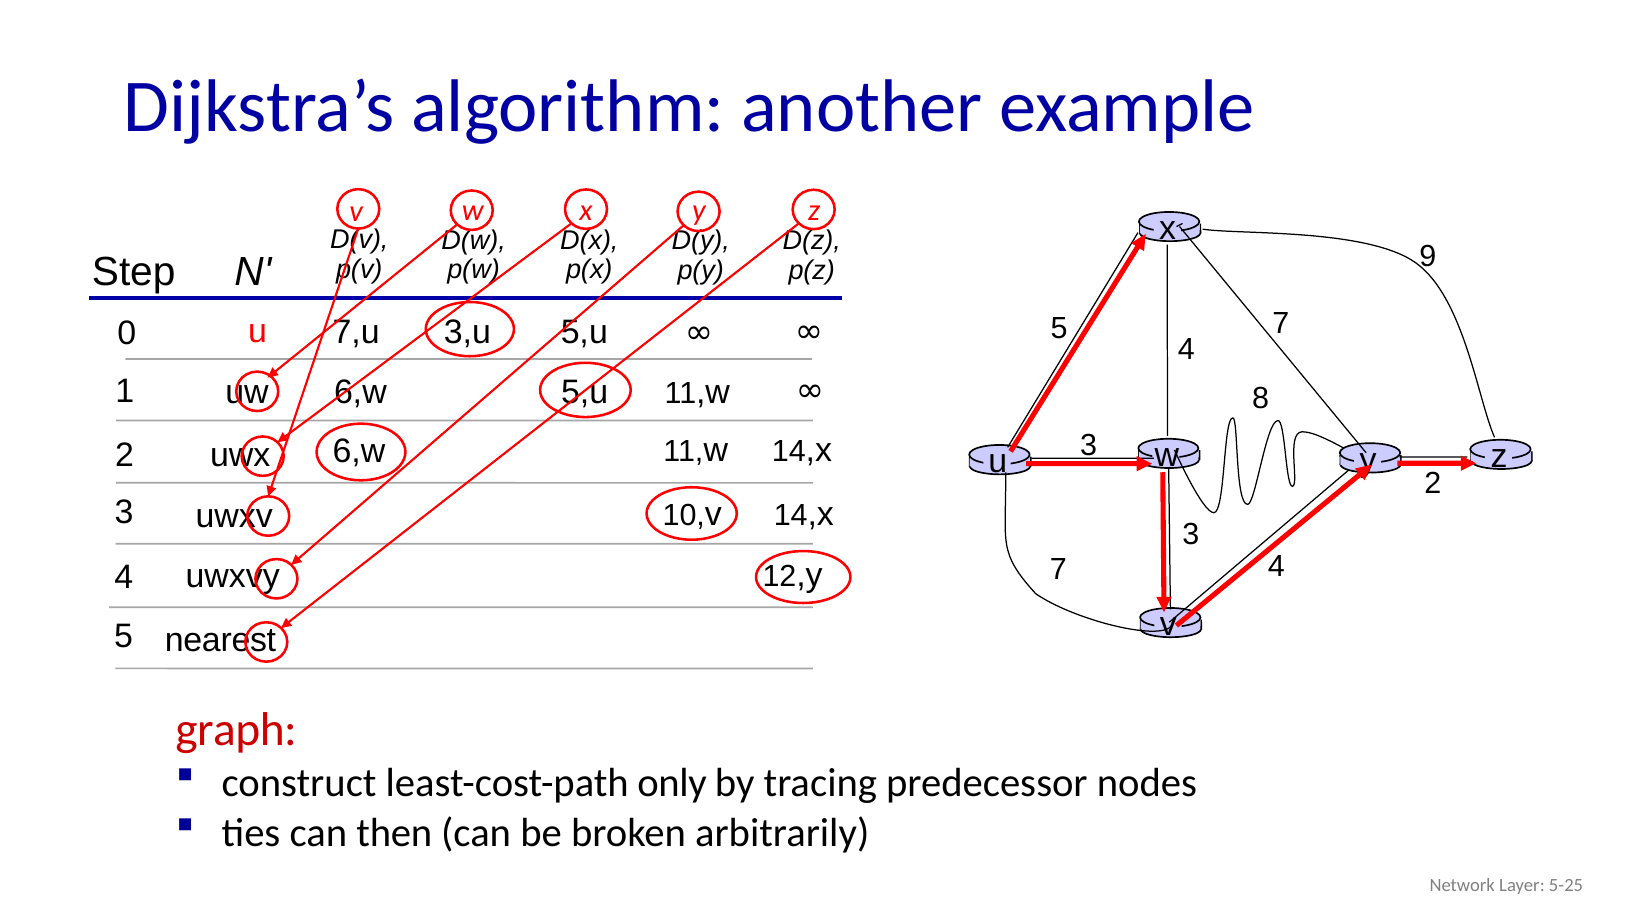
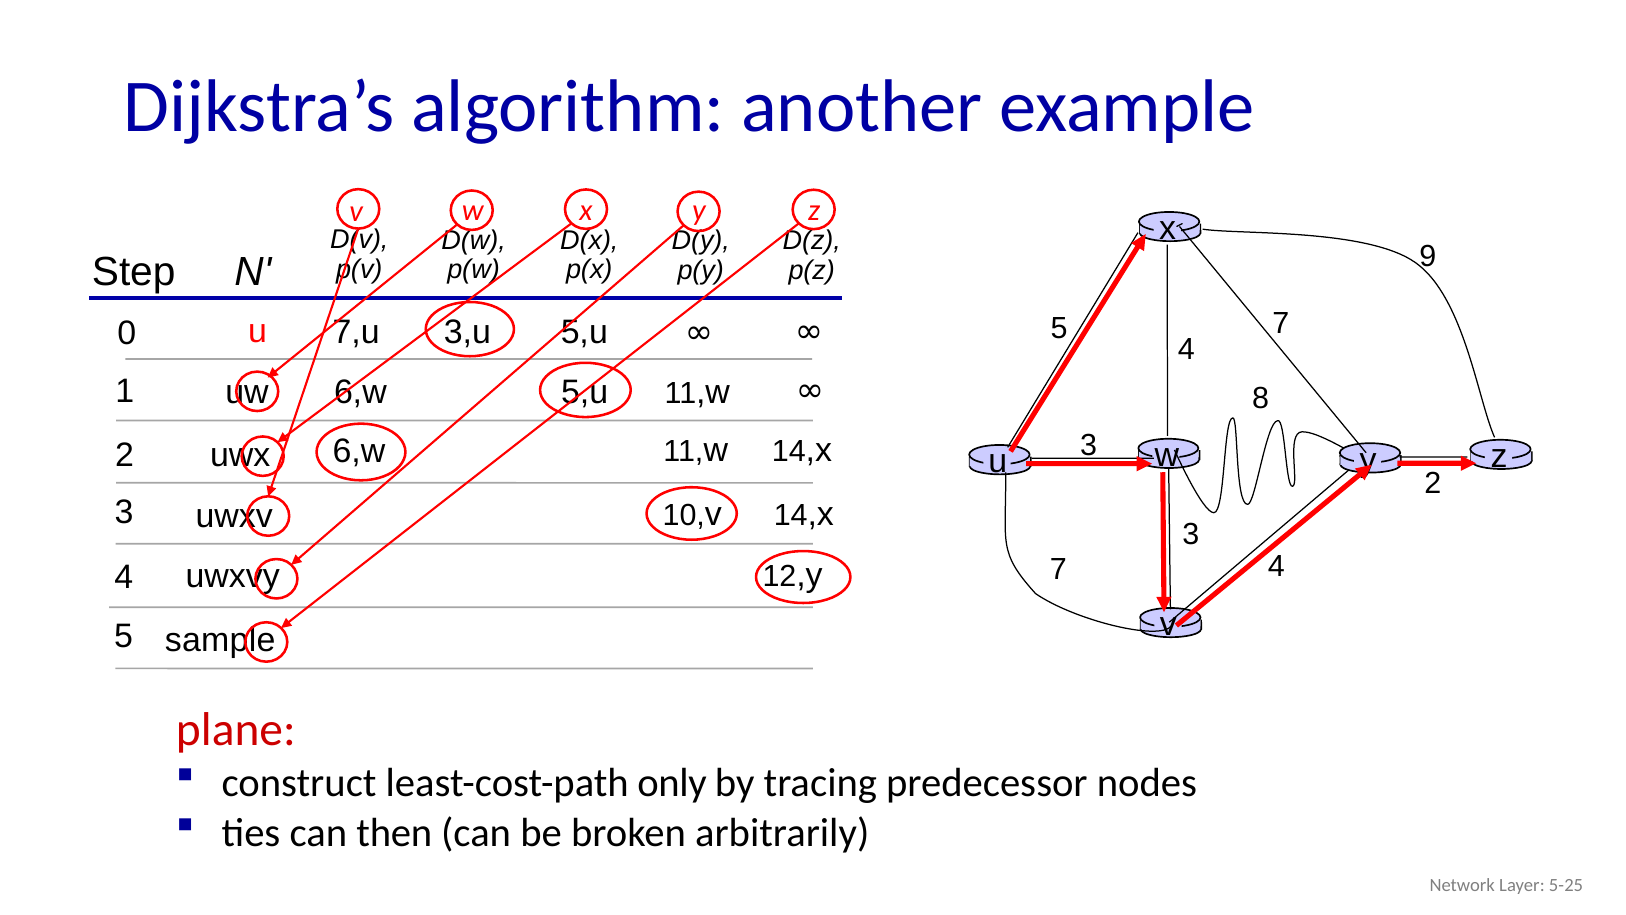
nearest: nearest -> sample (220, 640)
graph: graph -> plane (236, 729)
